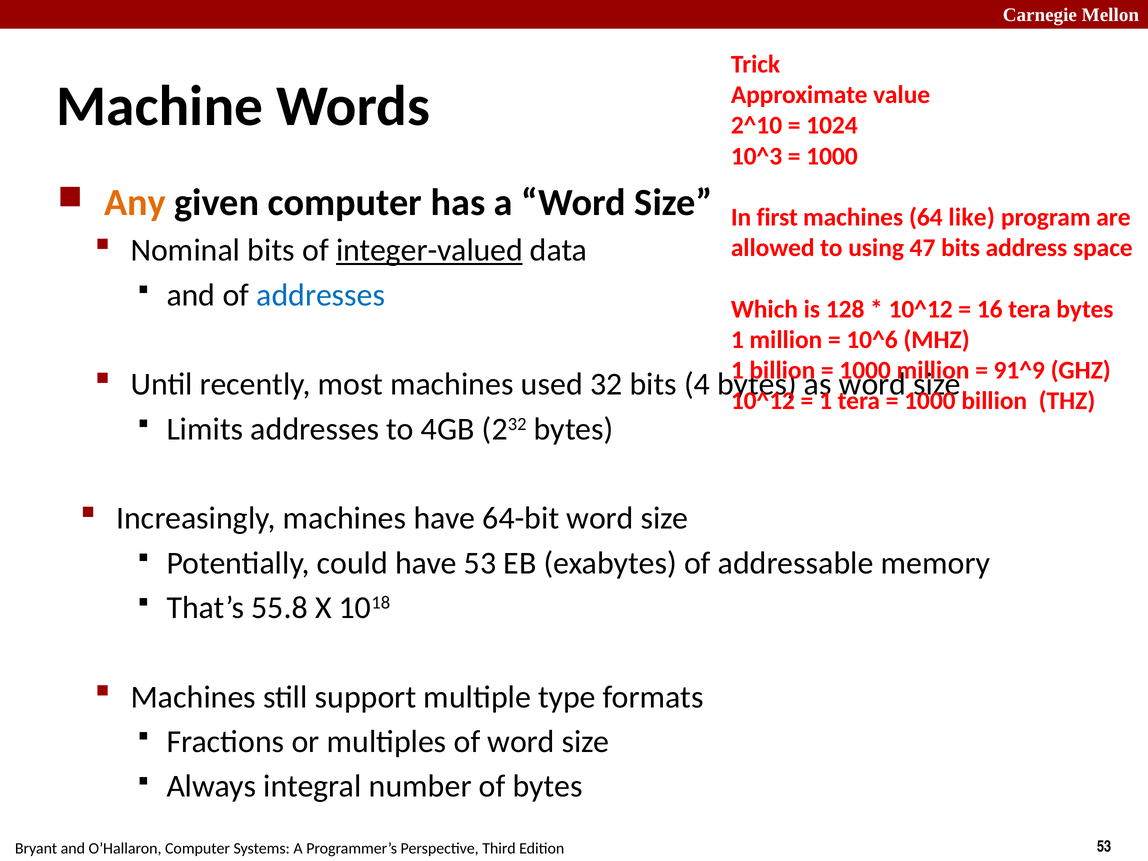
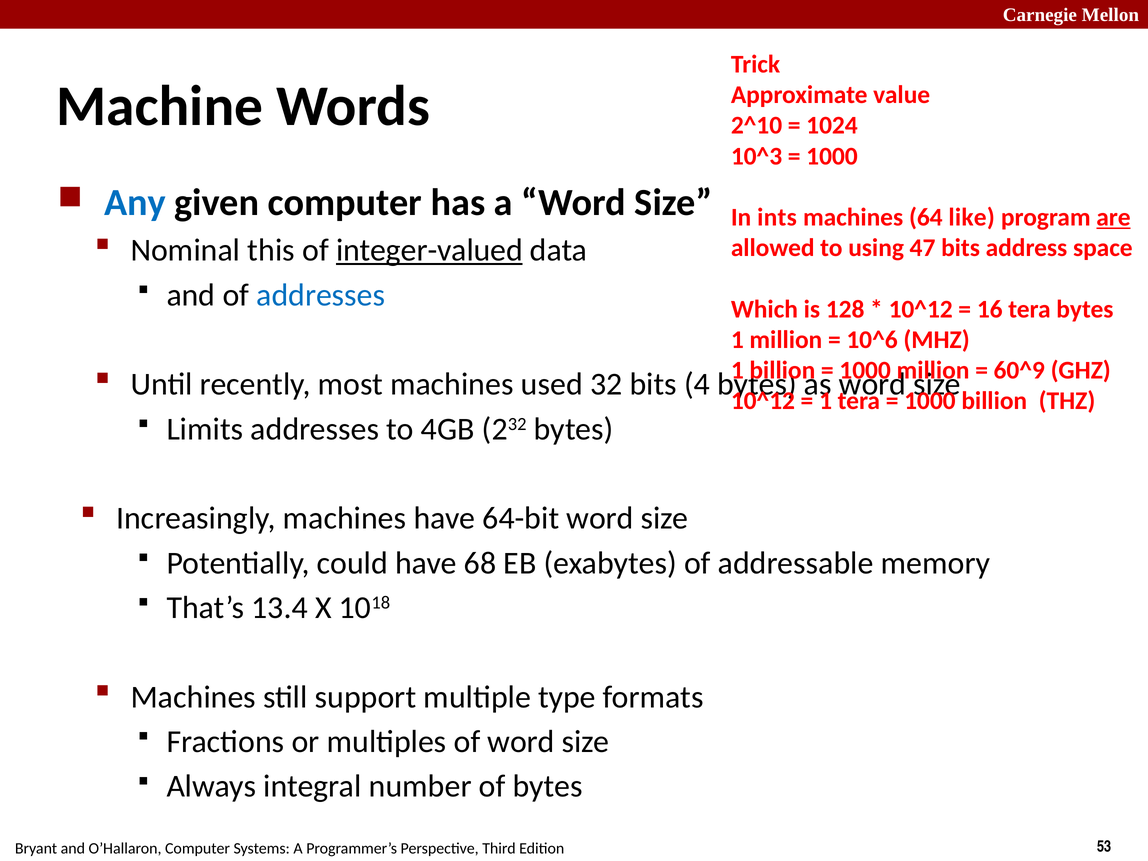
Any colour: orange -> blue (135, 202)
first: first -> ints (777, 217)
are underline: none -> present (1113, 217)
Nominal bits: bits -> this (271, 250)
91^9: 91^9 -> 60^9 (1019, 370)
have 53: 53 -> 68 (480, 563)
55.8: 55.8 -> 13.4 (280, 608)
